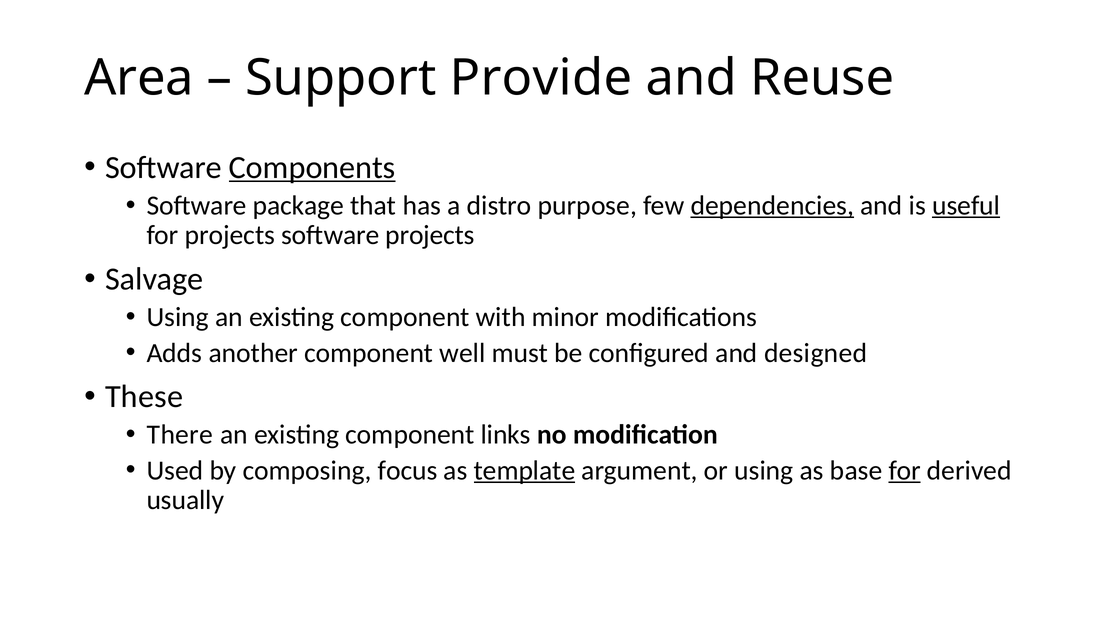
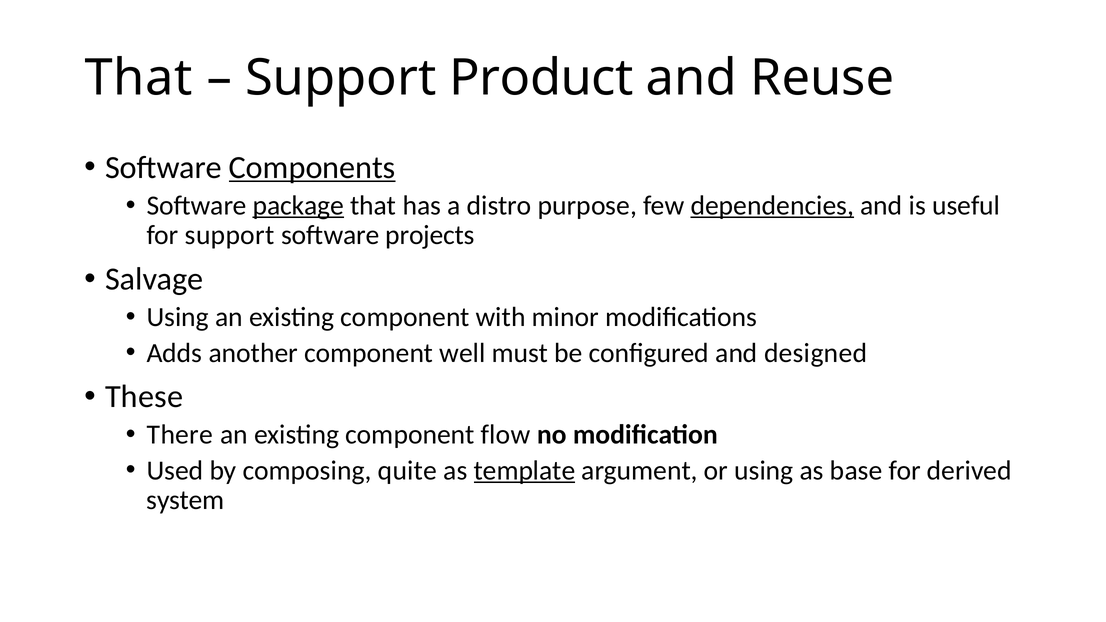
Area: Area -> That (139, 78)
Provide: Provide -> Product (541, 78)
package underline: none -> present (298, 206)
useful underline: present -> none (966, 206)
for projects: projects -> support (230, 235)
links: links -> flow (506, 435)
focus: focus -> quite (407, 471)
for underline: present -> none (905, 471)
usually: usually -> system (185, 500)
